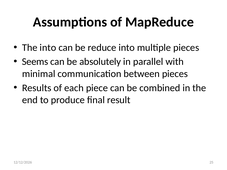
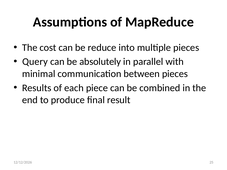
The into: into -> cost (48, 48)
Seems: Seems -> Query (35, 62)
